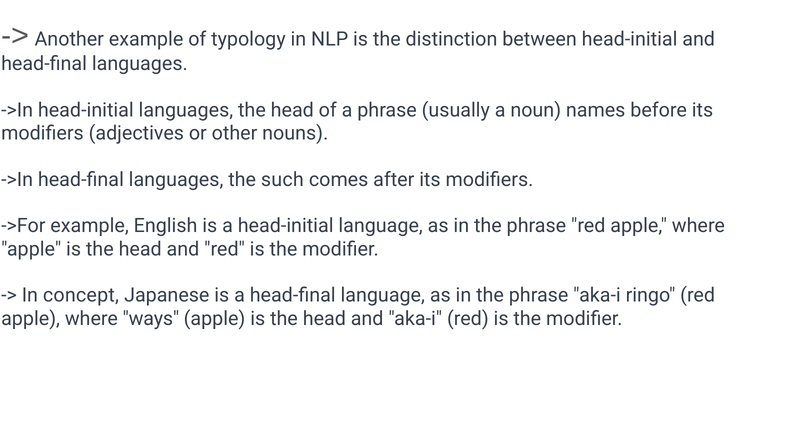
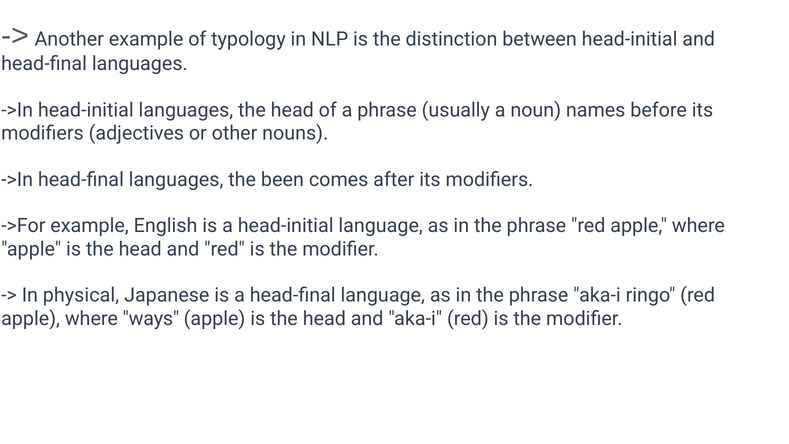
such: such -> been (282, 180)
concept: concept -> physical (81, 295)
